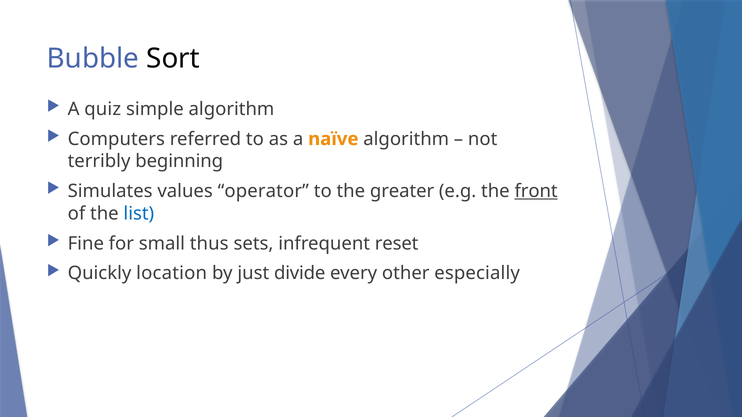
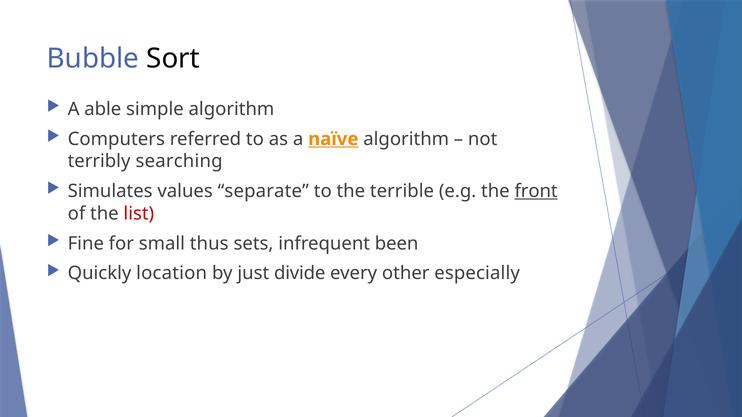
quiz: quiz -> able (103, 109)
naïve underline: none -> present (333, 139)
beginning: beginning -> searching (179, 161)
operator: operator -> separate (263, 191)
greater: greater -> terrible (402, 191)
list colour: blue -> red (139, 214)
reset: reset -> been (397, 244)
